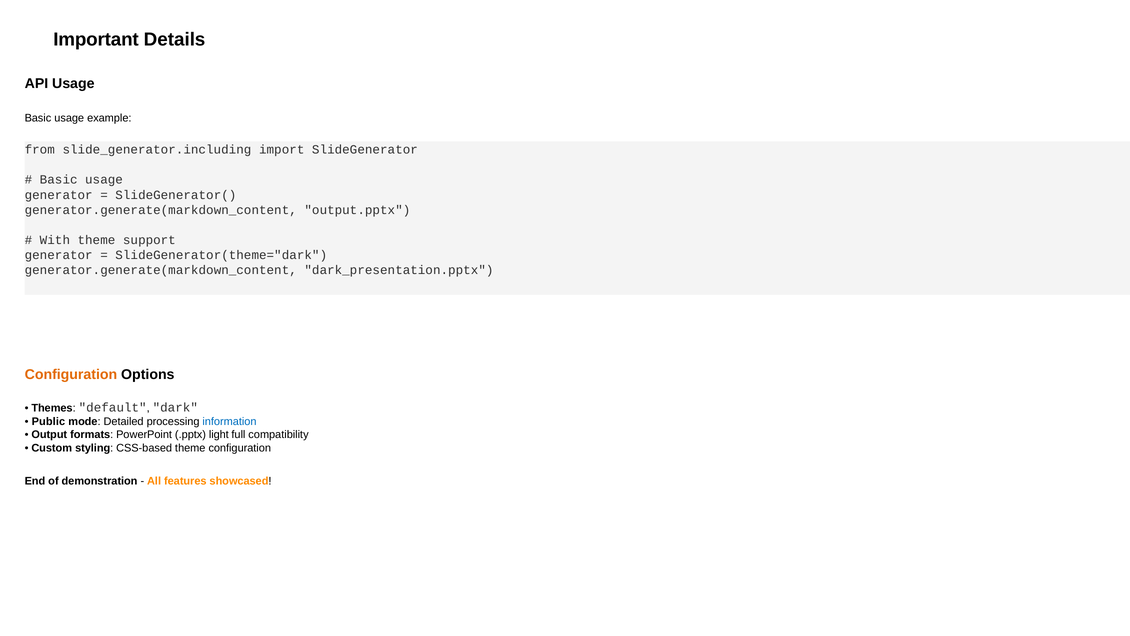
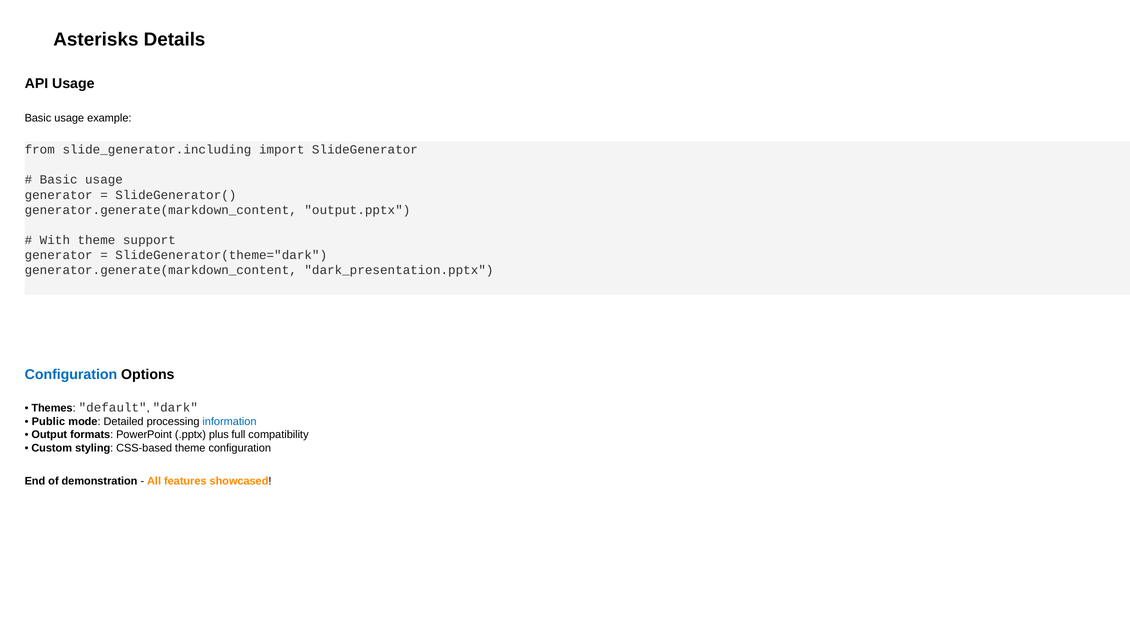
Important: Important -> Asterisks (96, 39)
Configuration colour: orange -> blue (71, 374)
light: light -> plus (219, 435)
